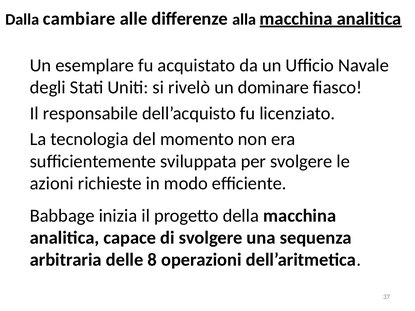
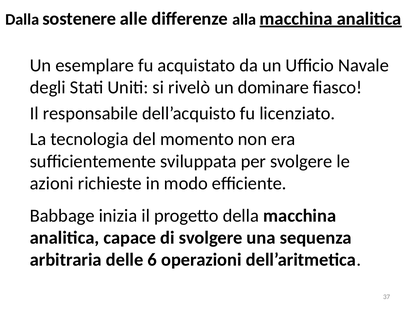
cambiare: cambiare -> sostenere (79, 19)
8: 8 -> 6 (152, 260)
